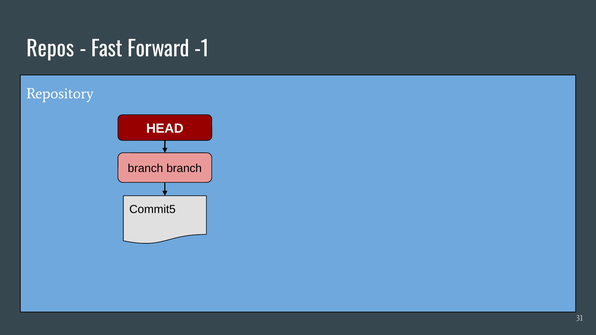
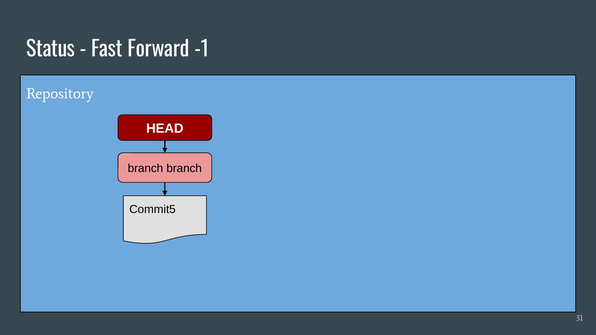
Repos: Repos -> Status (51, 49)
